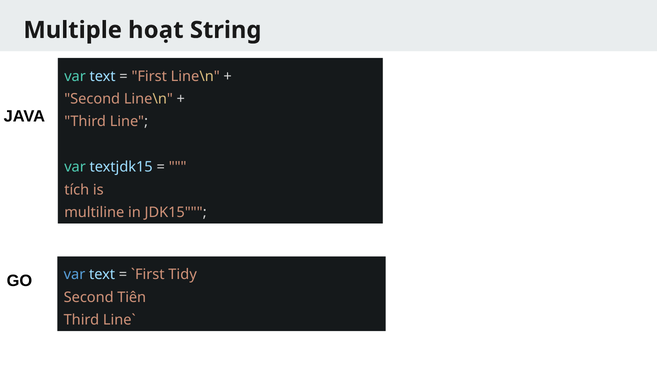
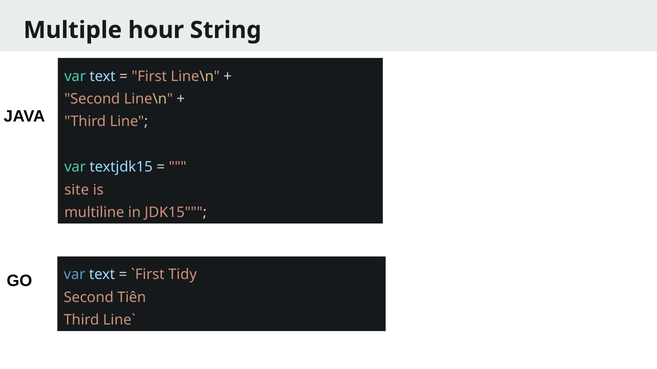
hoạt: hoạt -> hour (156, 30)
tích: tích -> site (77, 190)
